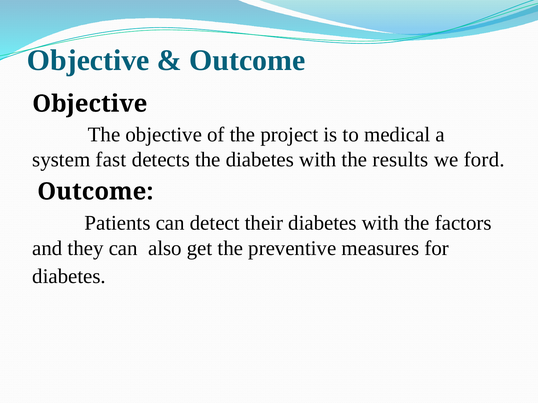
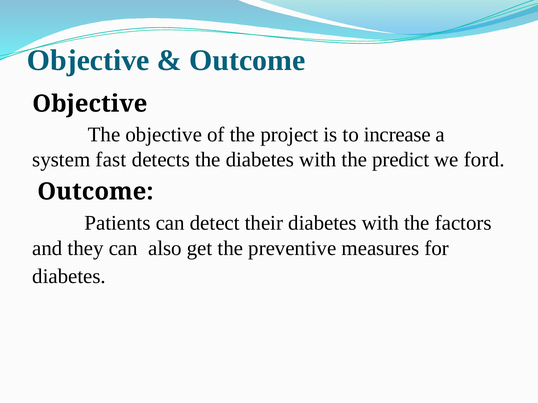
medical: medical -> increase (397, 135)
results: results -> predict (401, 160)
